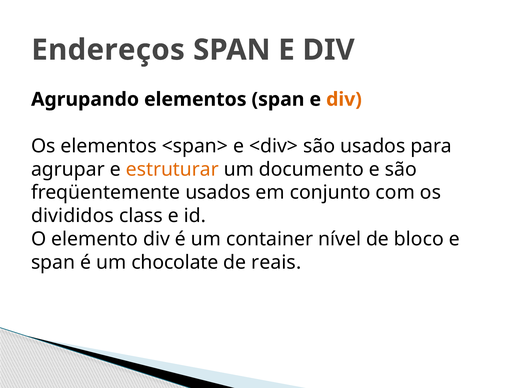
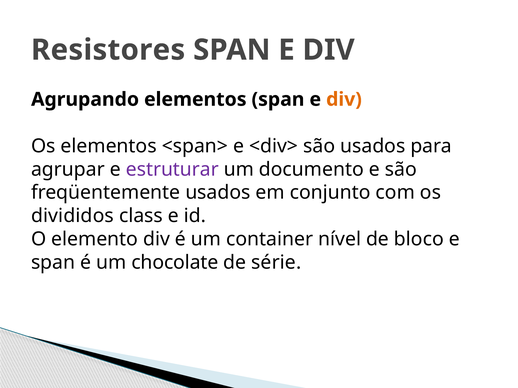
Endereços: Endereços -> Resistores (108, 50)
estruturar colour: orange -> purple (172, 170)
reais: reais -> série (276, 263)
